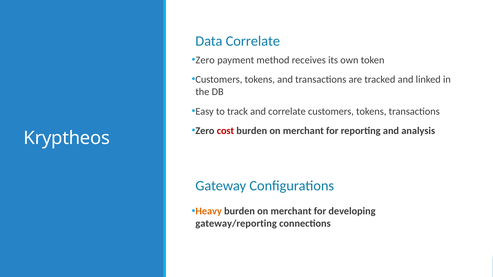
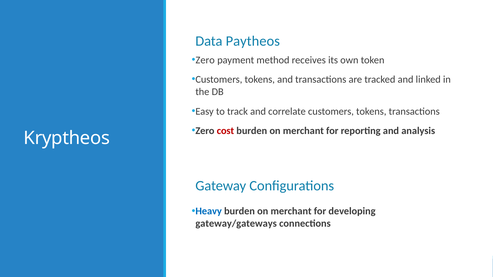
Data Correlate: Correlate -> Paytheos (253, 41)
Heavy colour: orange -> blue (209, 211)
gateway/reporting: gateway/reporting -> gateway/gateways (236, 224)
